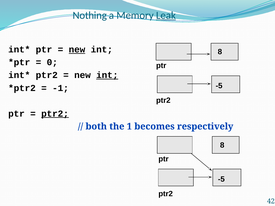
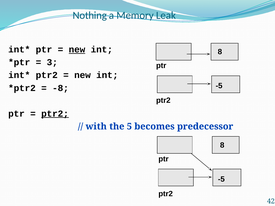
Leak underline: present -> none (166, 15)
0: 0 -> 3 (52, 62)
int underline: present -> none (107, 75)
-1: -1 -> -8 (60, 88)
both: both -> with (96, 127)
1: 1 -> 5 (129, 127)
respectively: respectively -> predecessor (205, 127)
